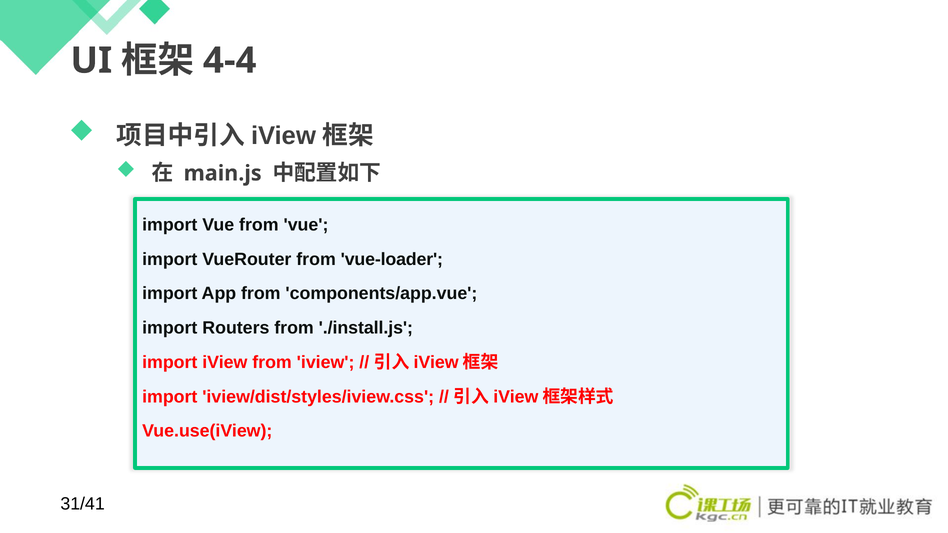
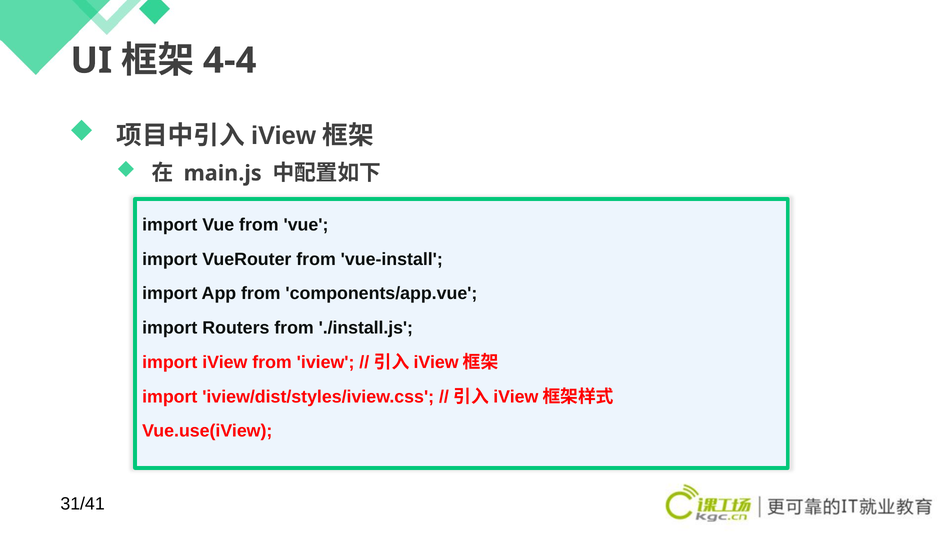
vue-loader: vue-loader -> vue-install (392, 259)
